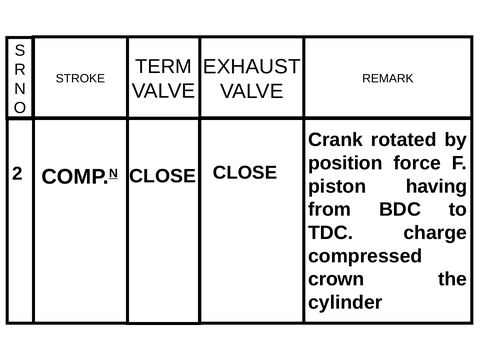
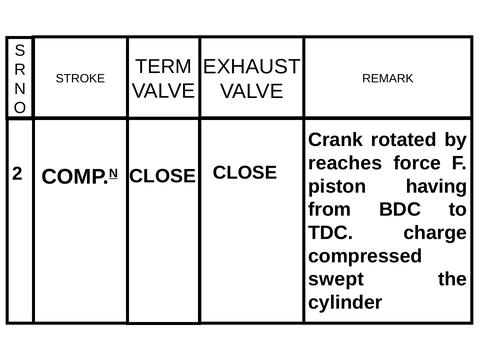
position: position -> reaches (345, 163)
crown: crown -> swept (336, 280)
